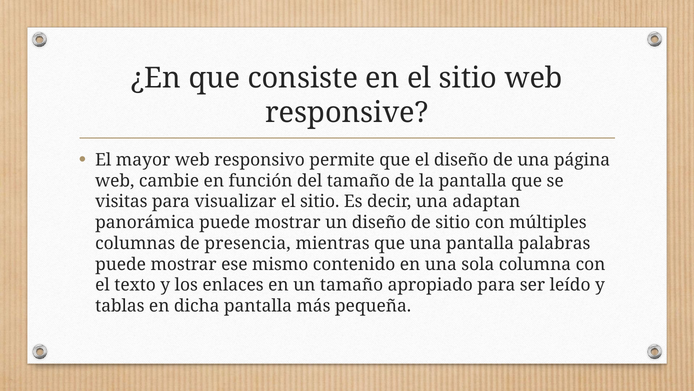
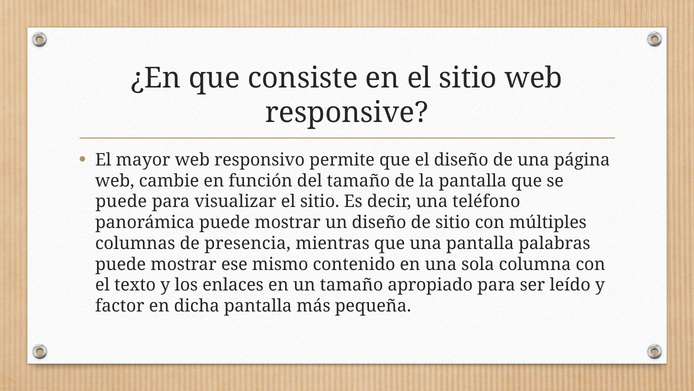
visitas: visitas -> puede (121, 201)
adaptan: adaptan -> teléfono (486, 201)
tablas: tablas -> factor (120, 306)
